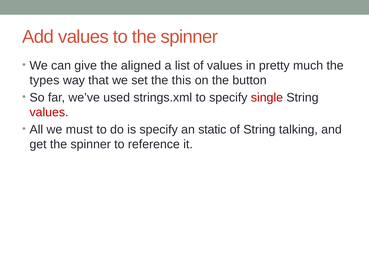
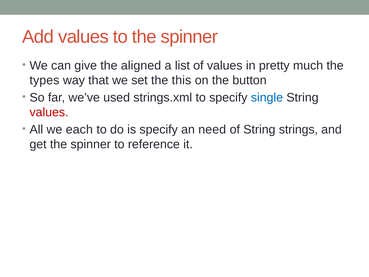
single colour: red -> blue (267, 97)
must: must -> each (79, 129)
static: static -> need (212, 129)
talking: talking -> strings (298, 129)
